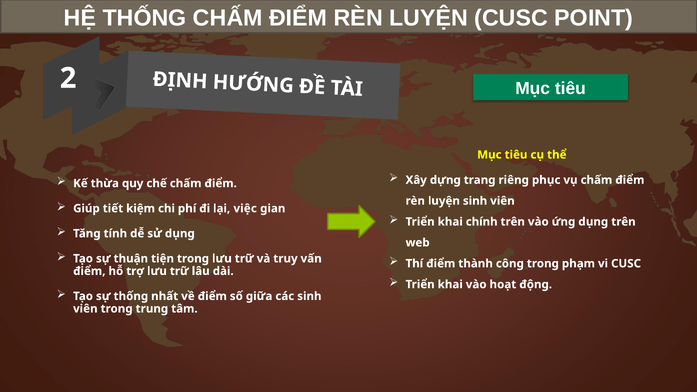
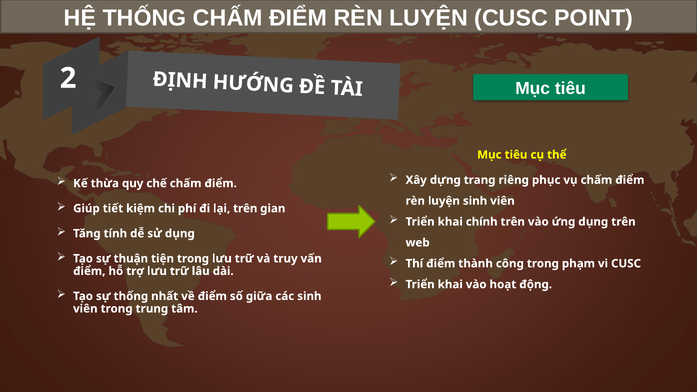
lại việc: việc -> trên (245, 208)
